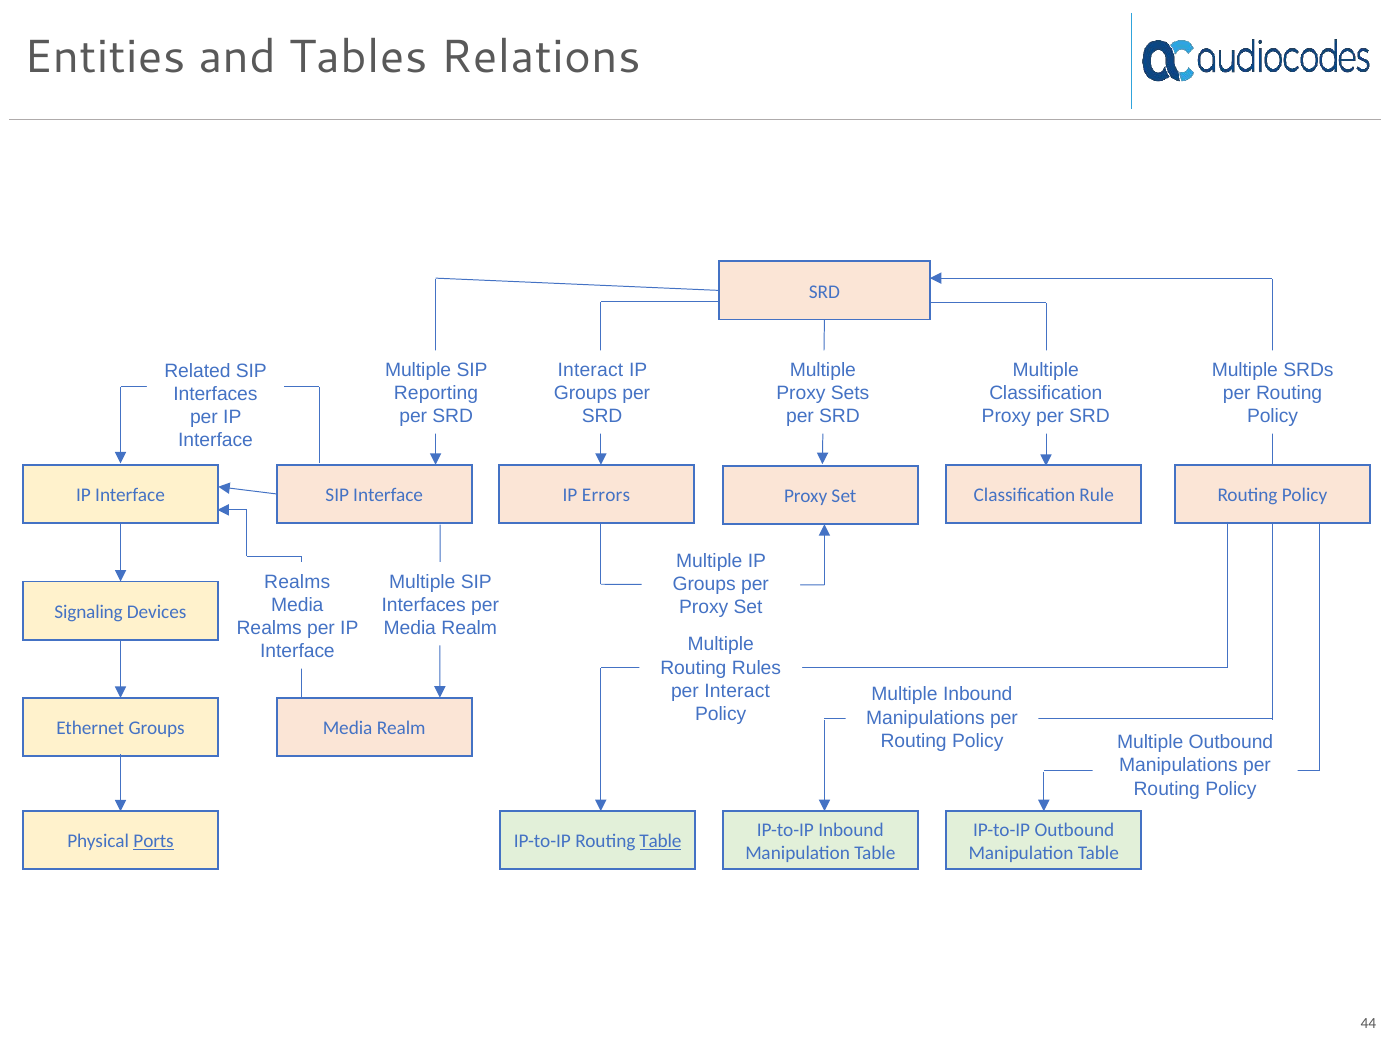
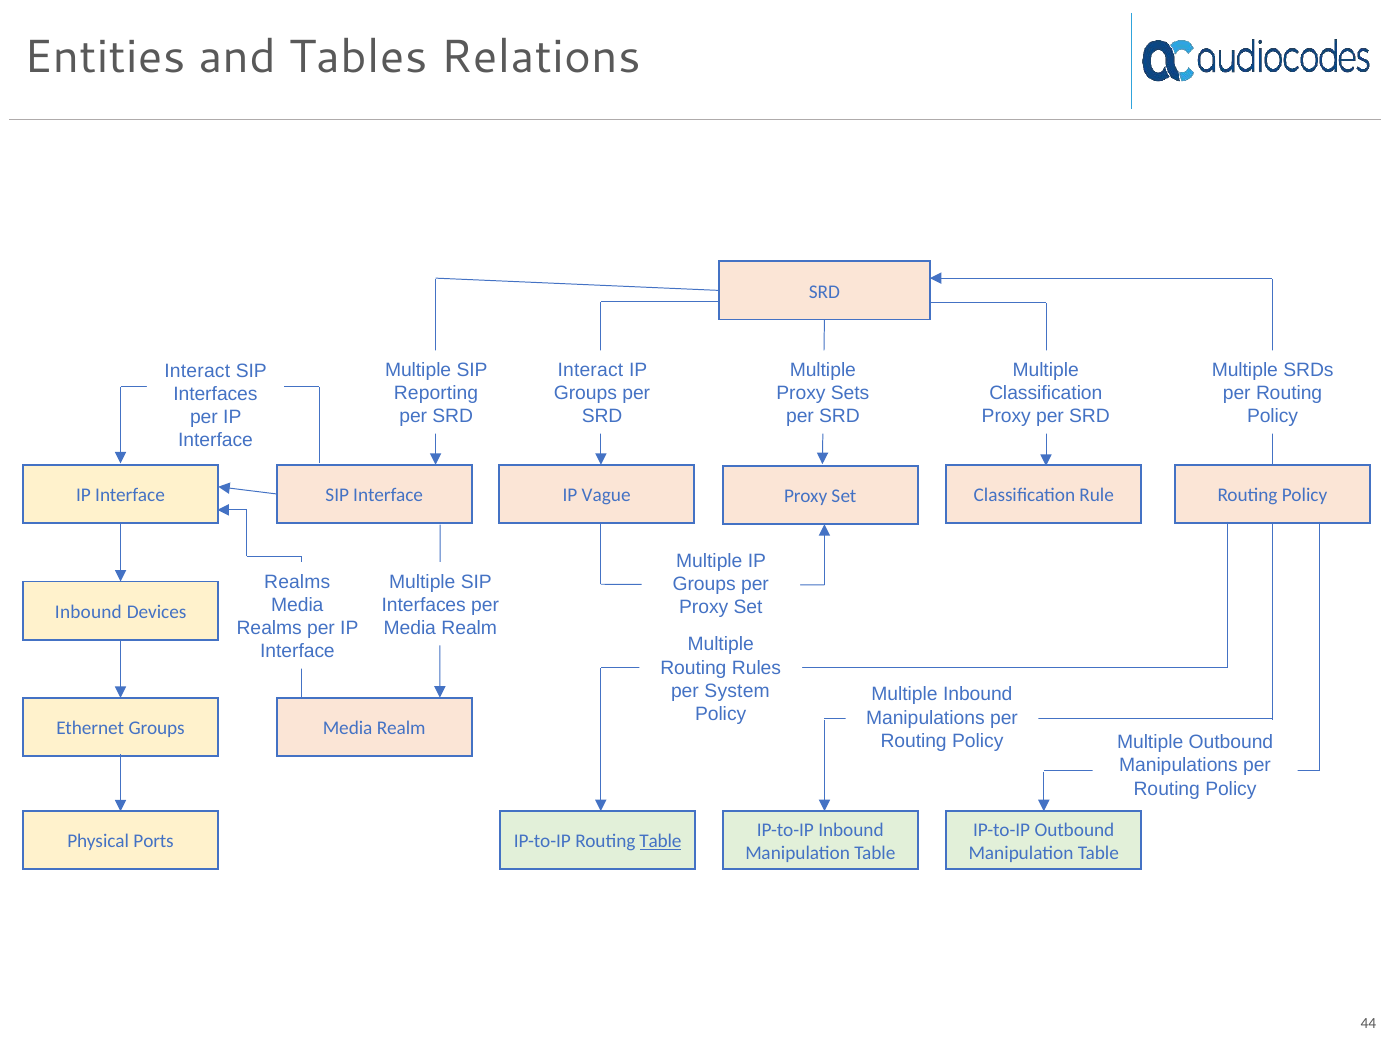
Related: Related -> Interact (197, 371)
Errors: Errors -> Vague (606, 495)
Signaling: Signaling -> Inbound (88, 612)
per Interact: Interact -> System (737, 691)
Ports underline: present -> none (154, 841)
